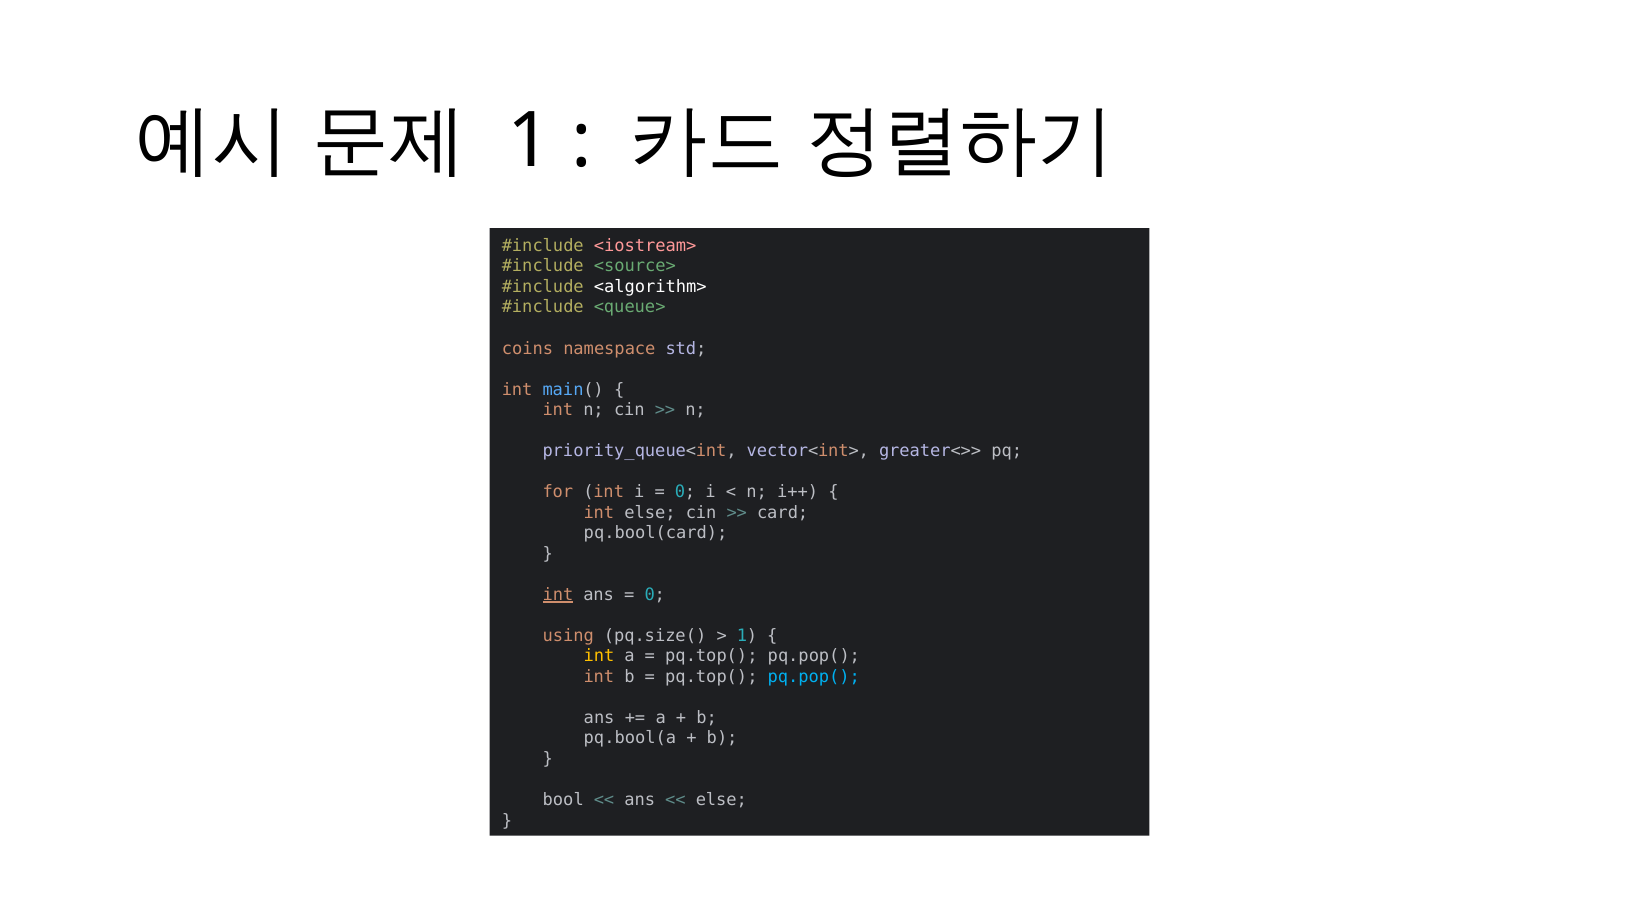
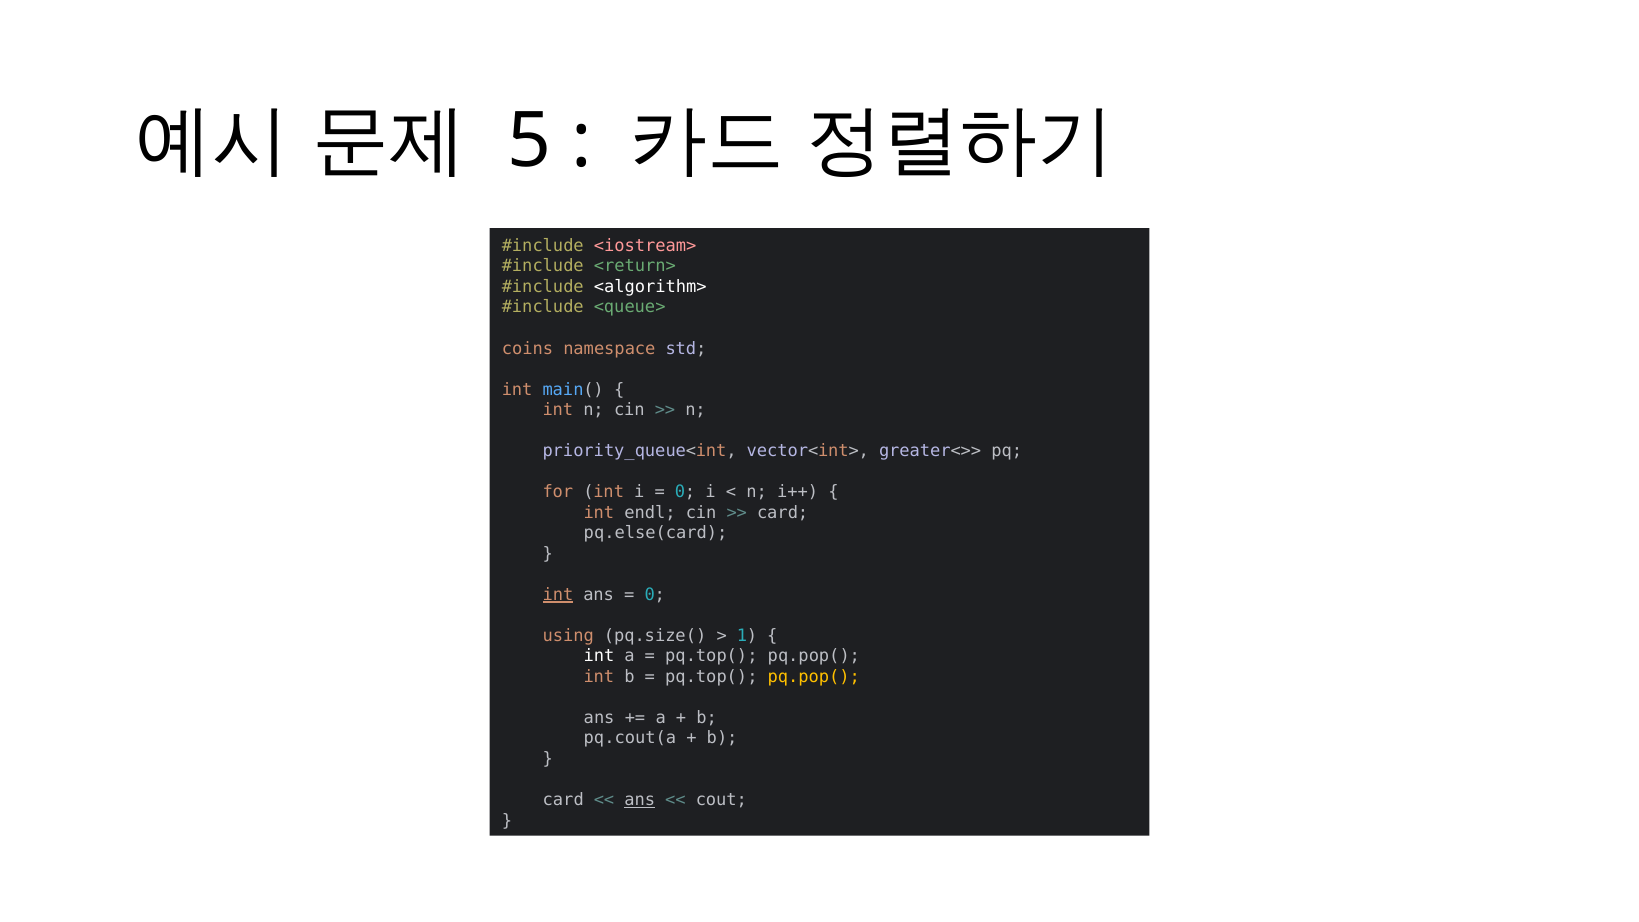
1: 1 -> 5 (529, 141)
<source>: <source> -> <return> (635, 266)
int else: else -> endl (650, 513)
pq.bool(card: pq.bool(card -> pq.else(card (656, 533)
int colour: yellow -> white (599, 656)
pq.pop( colour: light blue -> yellow (814, 677)
pq.bool(a: pq.bool(a -> pq.cout(a (630, 738)
bool: bool -> card (563, 800)
ans underline: none -> present (640, 800)
else: else -> cout (721, 800)
